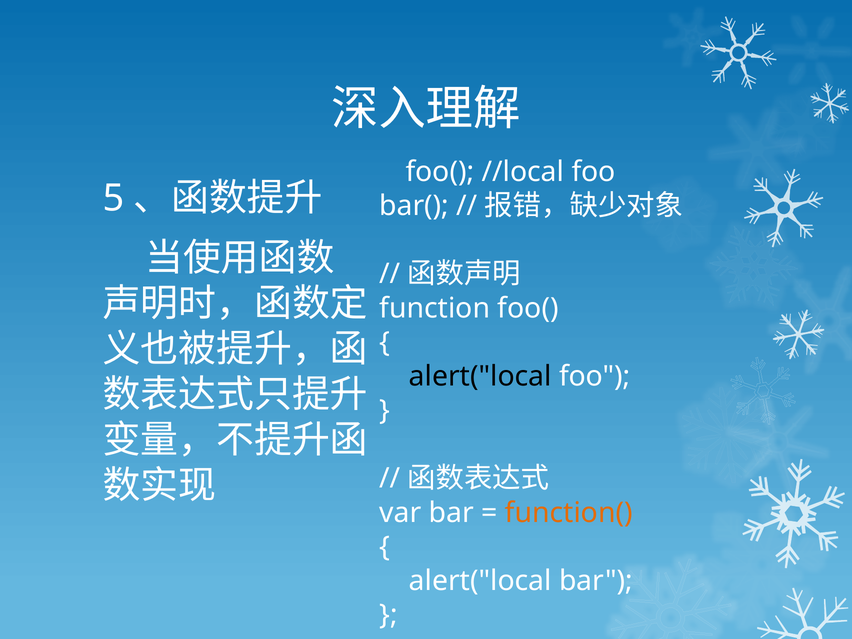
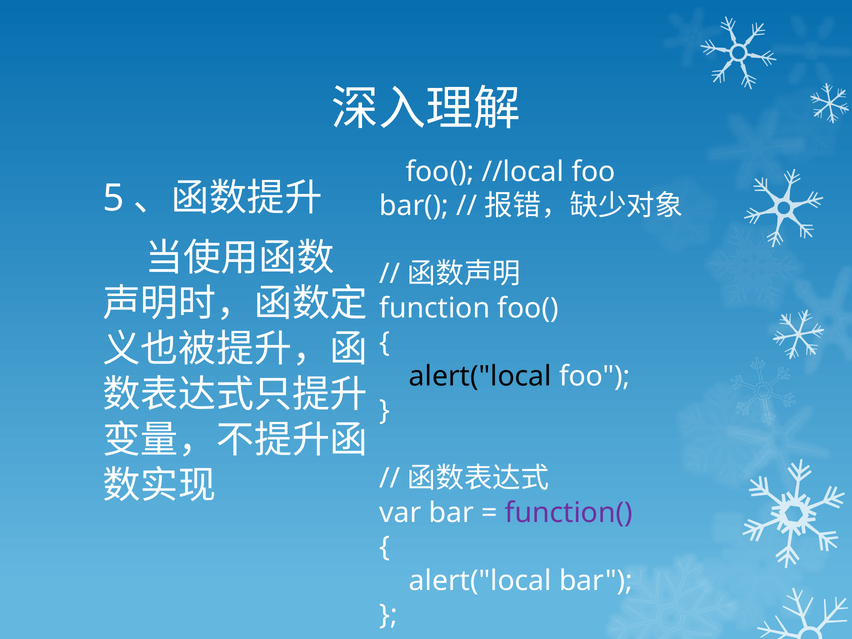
function( colour: orange -> purple (569, 513)
